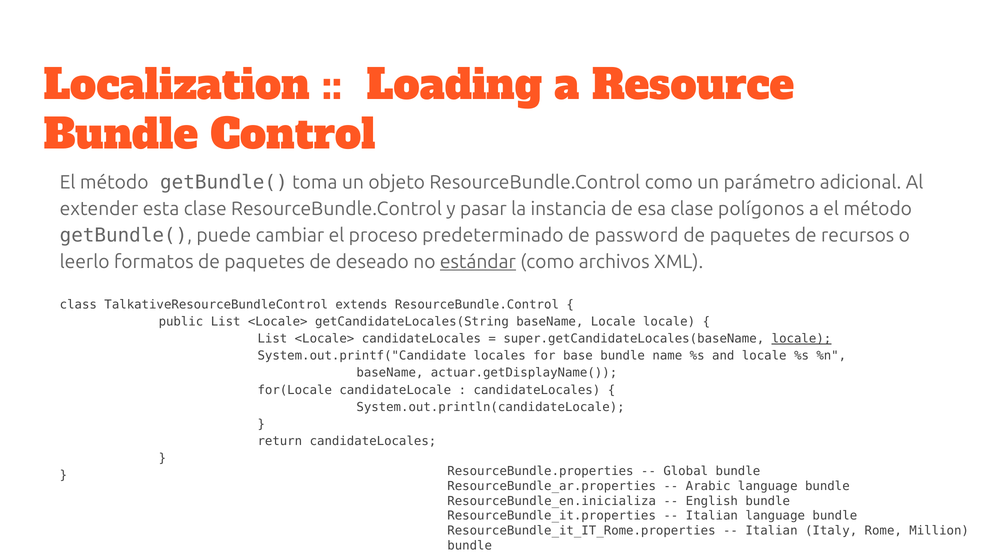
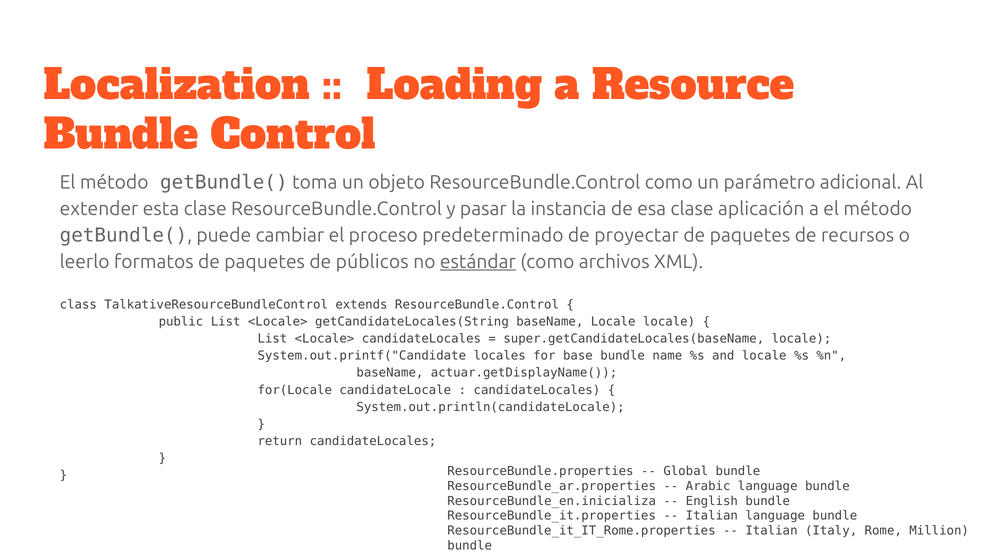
polígonos: polígonos -> aplicación (761, 209)
password: password -> proyectar (637, 235)
deseado: deseado -> públicos (372, 262)
locale underline: present -> none (801, 339)
